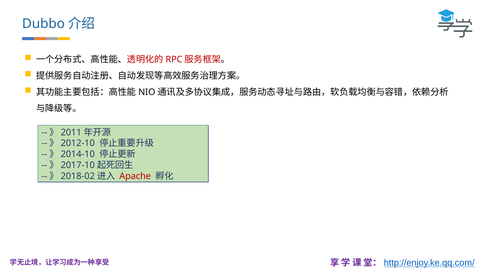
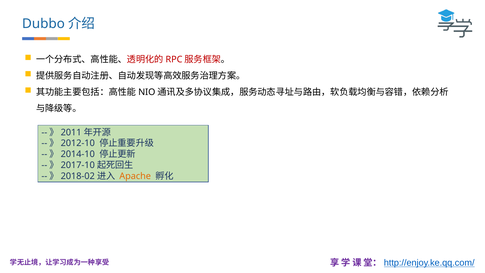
Apache colour: red -> orange (135, 176)
